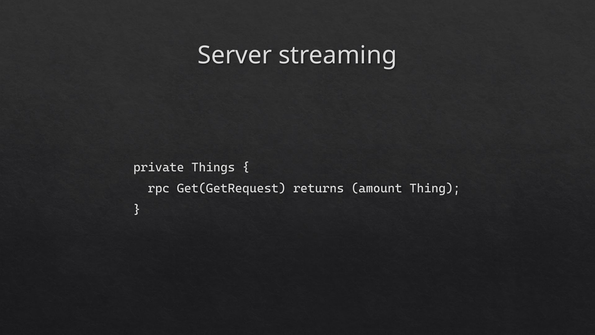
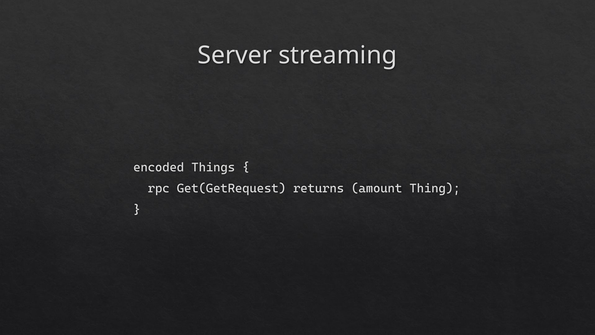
private: private -> encoded (159, 167)
